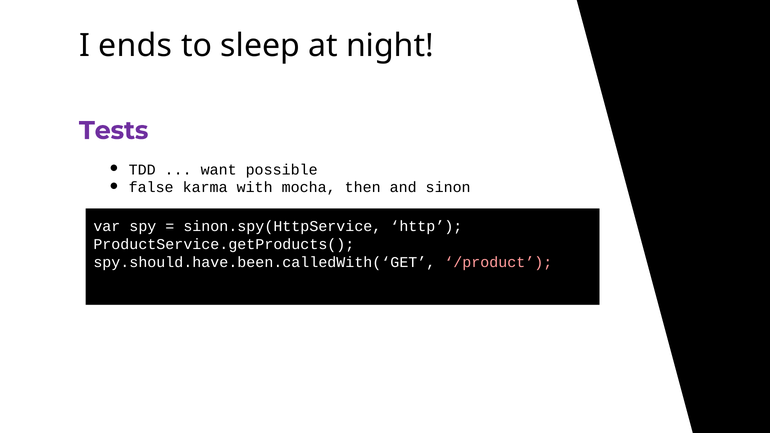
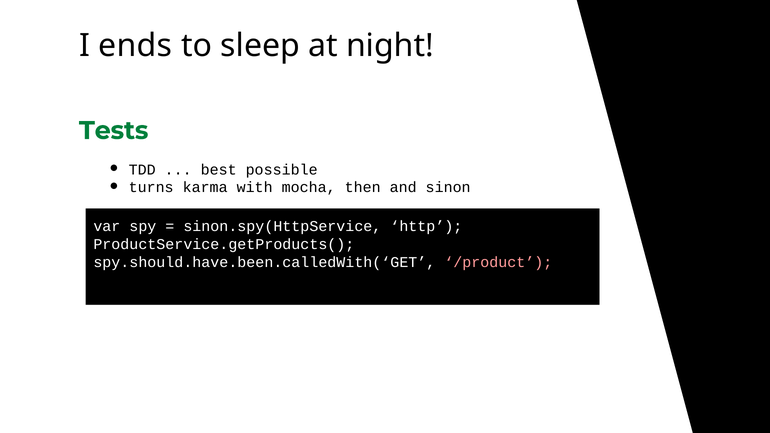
Tests colour: purple -> green (114, 131)
want: want -> best (219, 170)
false: false -> turns (151, 188)
